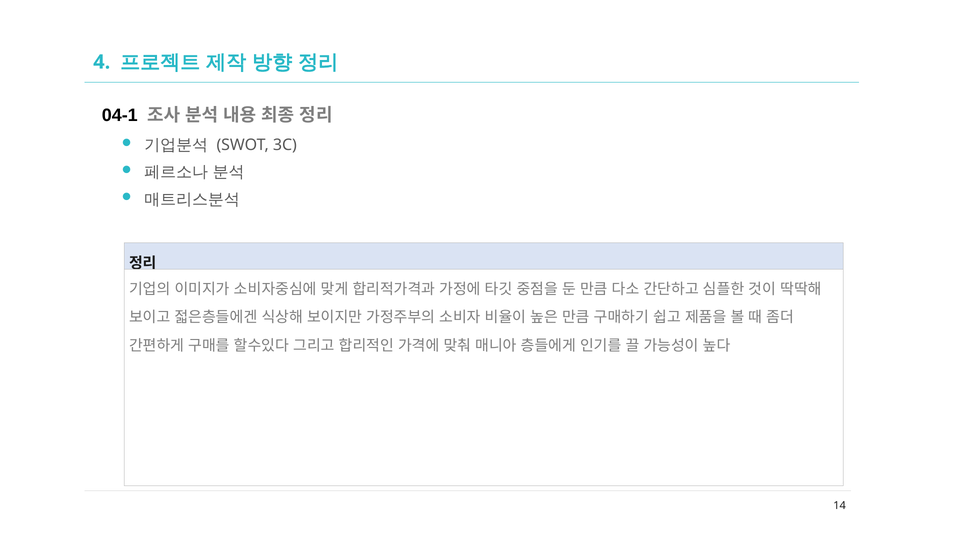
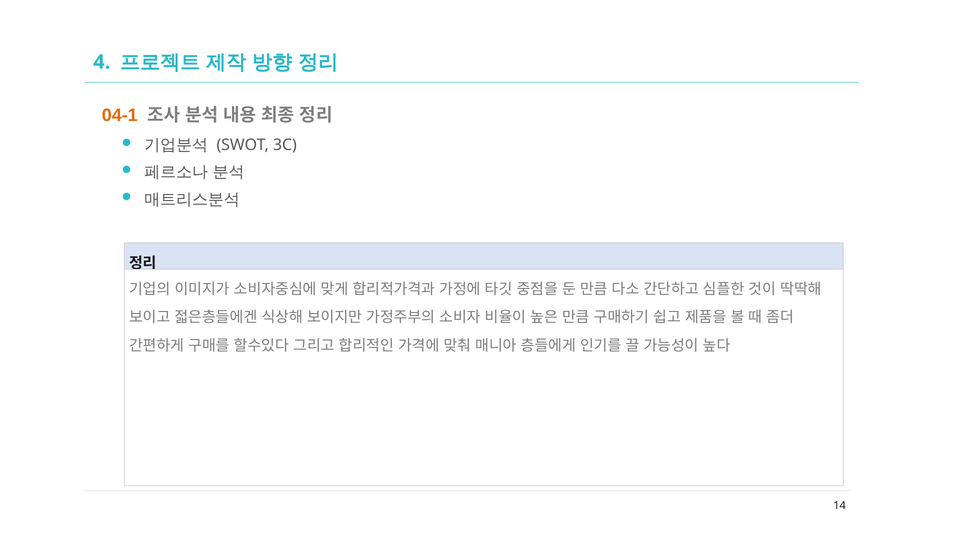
04-1 colour: black -> orange (120, 115)
